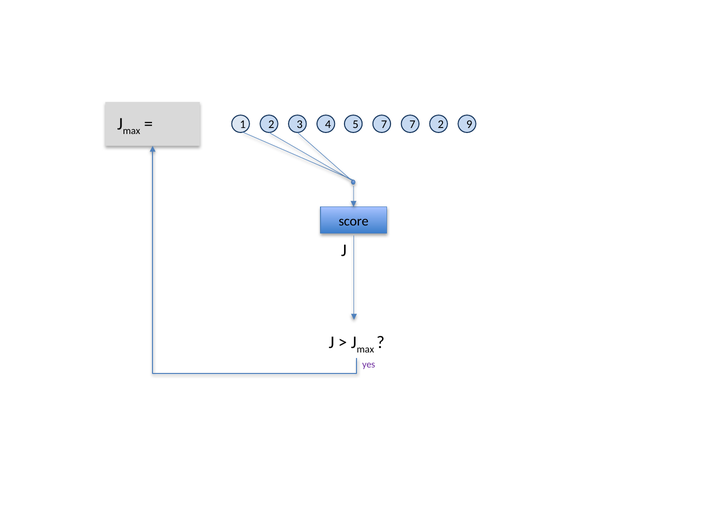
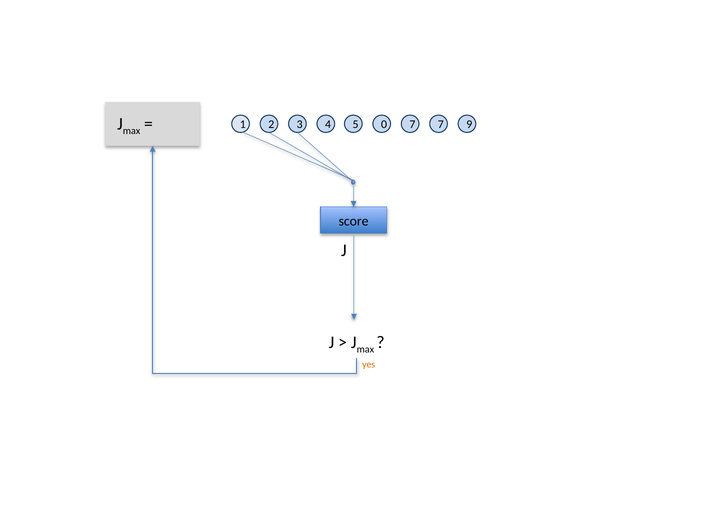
7: 7 -> 0 (384, 125)
7 2: 2 -> 7 (441, 125)
yes colour: purple -> orange (369, 365)
